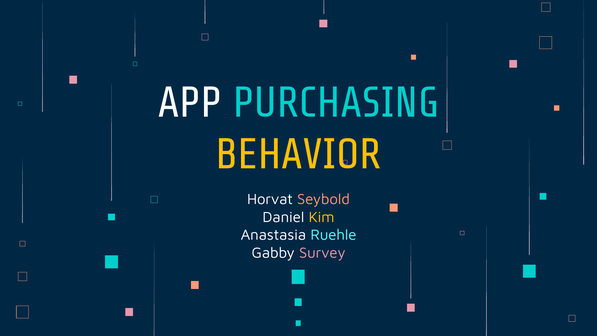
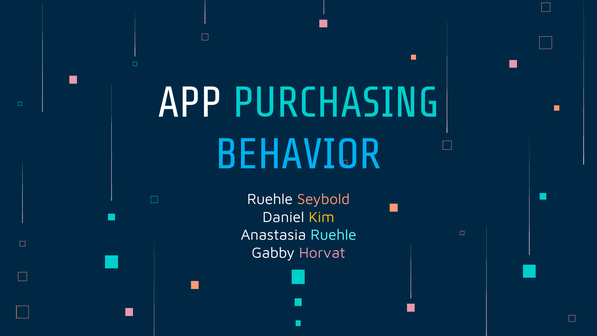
BEHAVIOR colour: yellow -> light blue (299, 154)
Horvat: Horvat -> Ruehle (270, 199)
Survey: Survey -> Horvat (322, 253)
